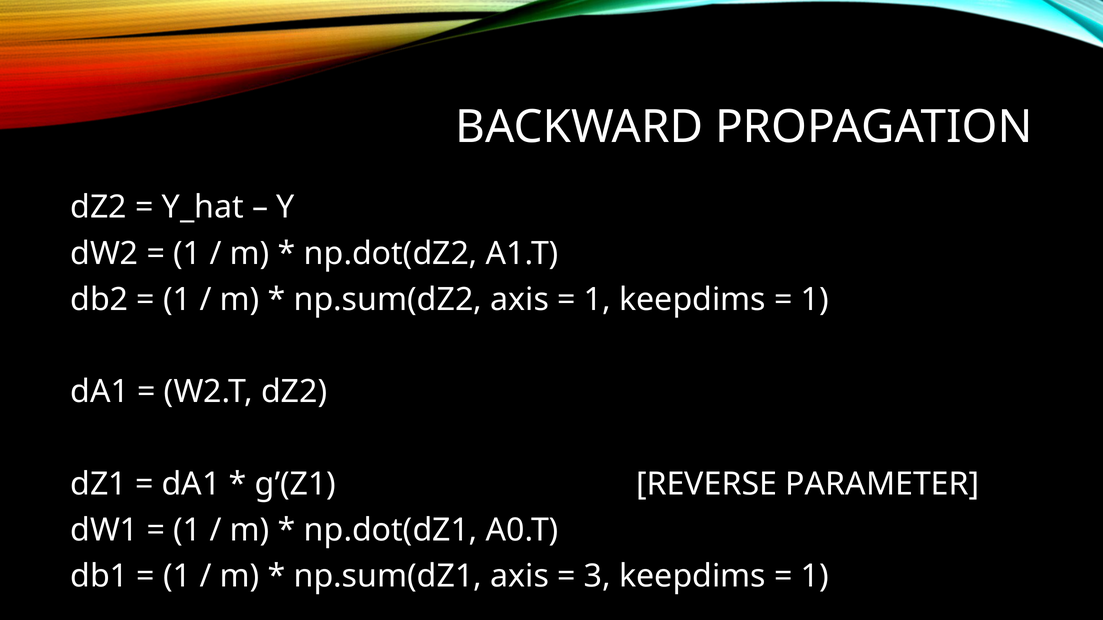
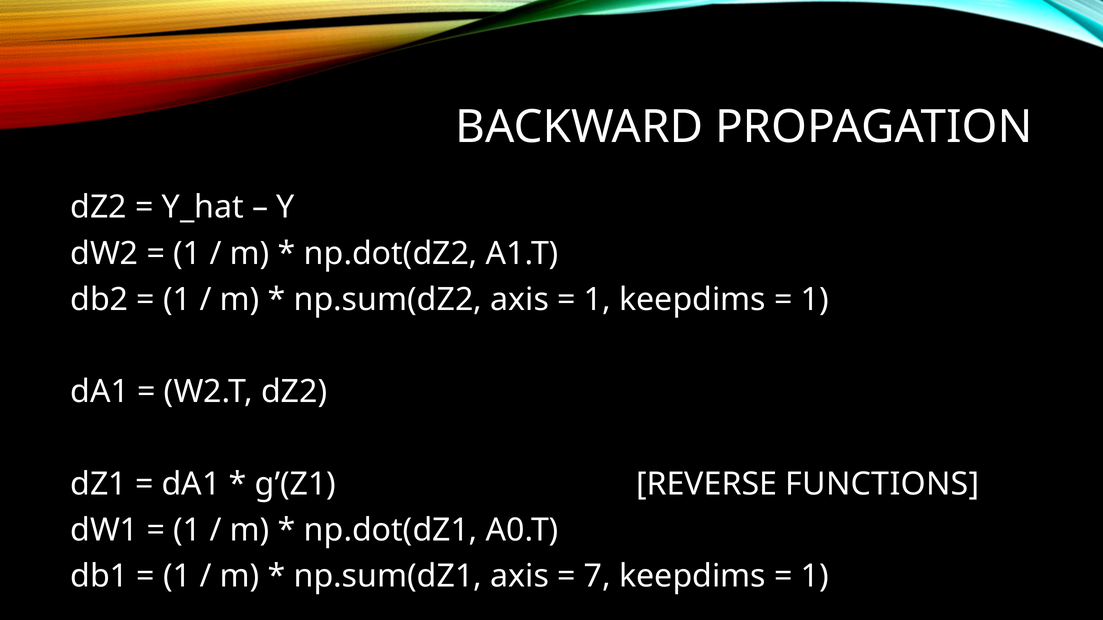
PARAMETER: PARAMETER -> FUNCTIONS (882, 484)
3: 3 -> 7 (597, 577)
